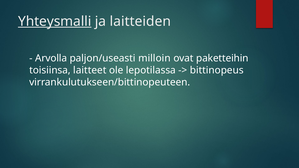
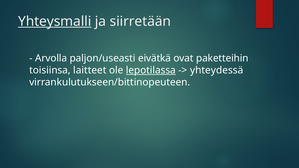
laitteiden: laitteiden -> siirretään (140, 21)
milloin: milloin -> eivätkä (155, 58)
lepotilassa underline: none -> present (151, 70)
bittinopeus: bittinopeus -> yhteydessä (217, 70)
